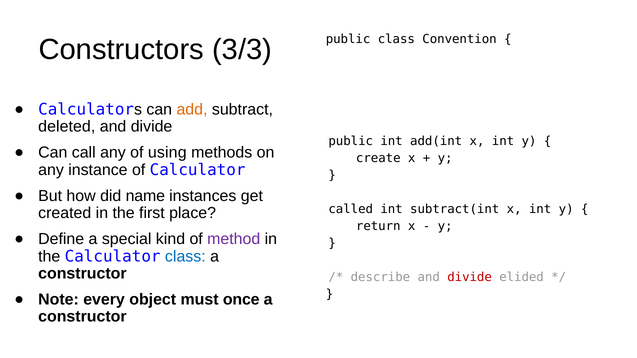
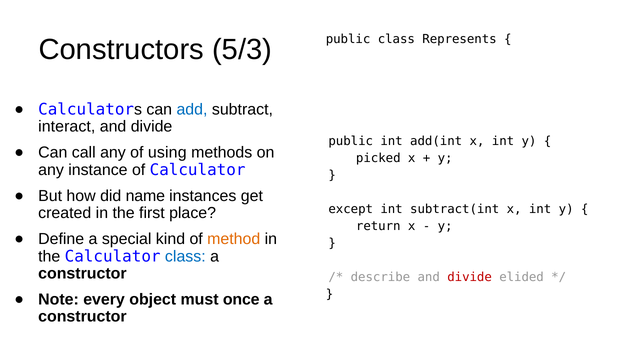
Convention: Convention -> Represents (460, 39)
3/3: 3/3 -> 5/3 (242, 50)
add colour: orange -> blue (192, 110)
deleted: deleted -> interact (67, 127)
create: create -> picked (378, 158)
called: called -> except (351, 210)
method colour: purple -> orange (234, 239)
